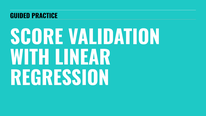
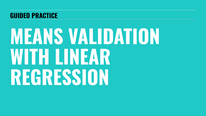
SCORE: SCORE -> MEANS (37, 38)
